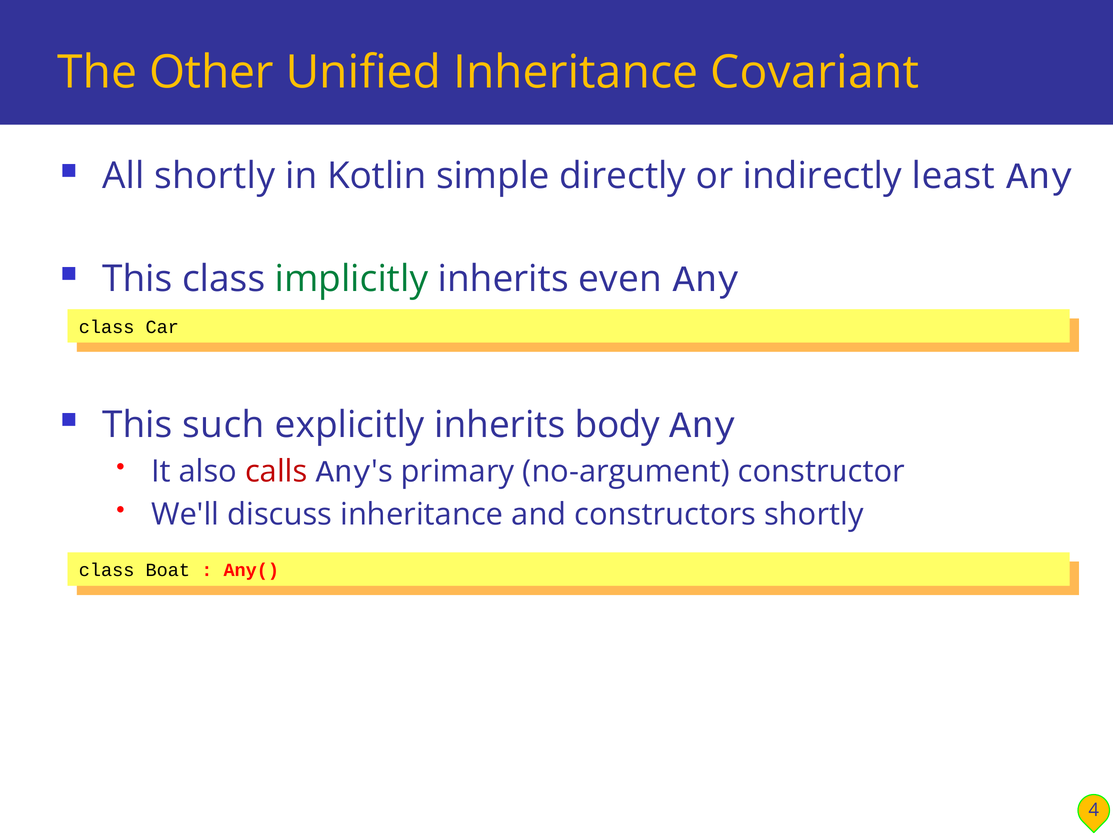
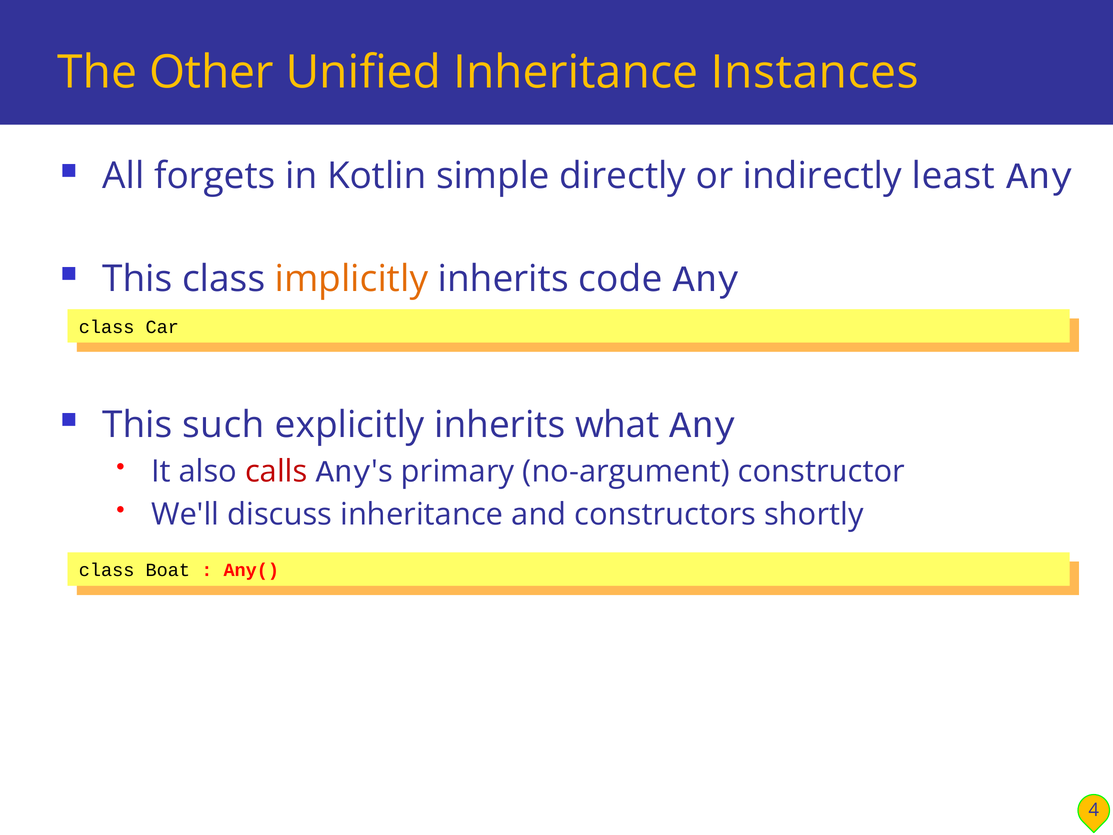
Covariant: Covariant -> Instances (815, 73)
All shortly: shortly -> forgets (215, 176)
implicitly colour: green -> orange (351, 279)
even: even -> code (620, 279)
body: body -> what (617, 425)
